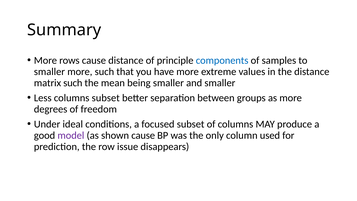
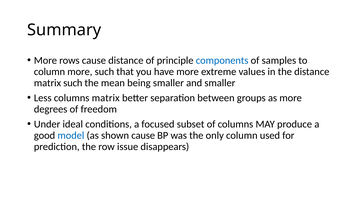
smaller: smaller -> column (49, 72)
columns subset: subset -> matrix (106, 98)
model colour: purple -> blue (71, 135)
